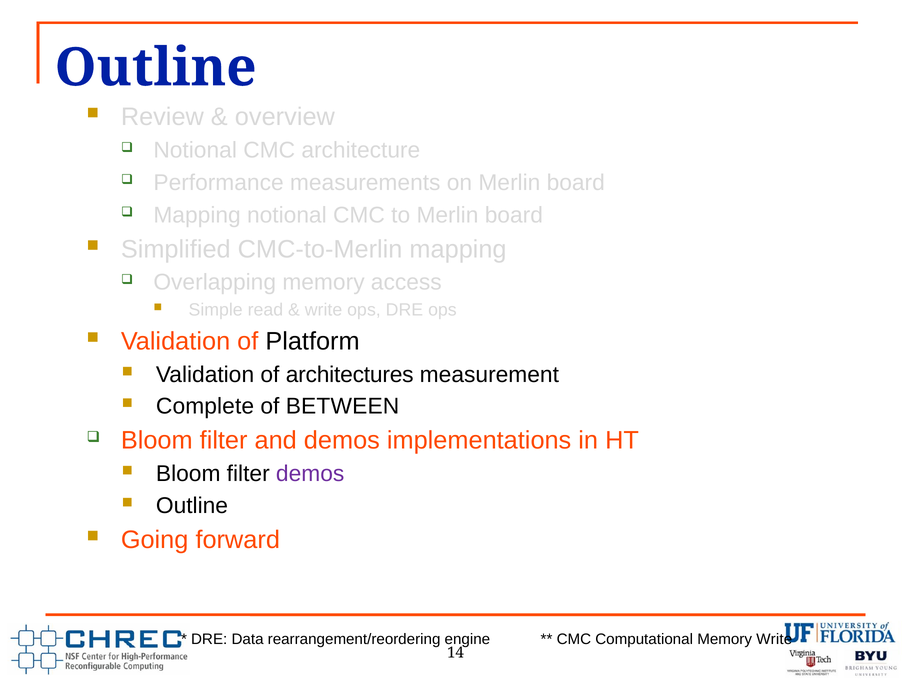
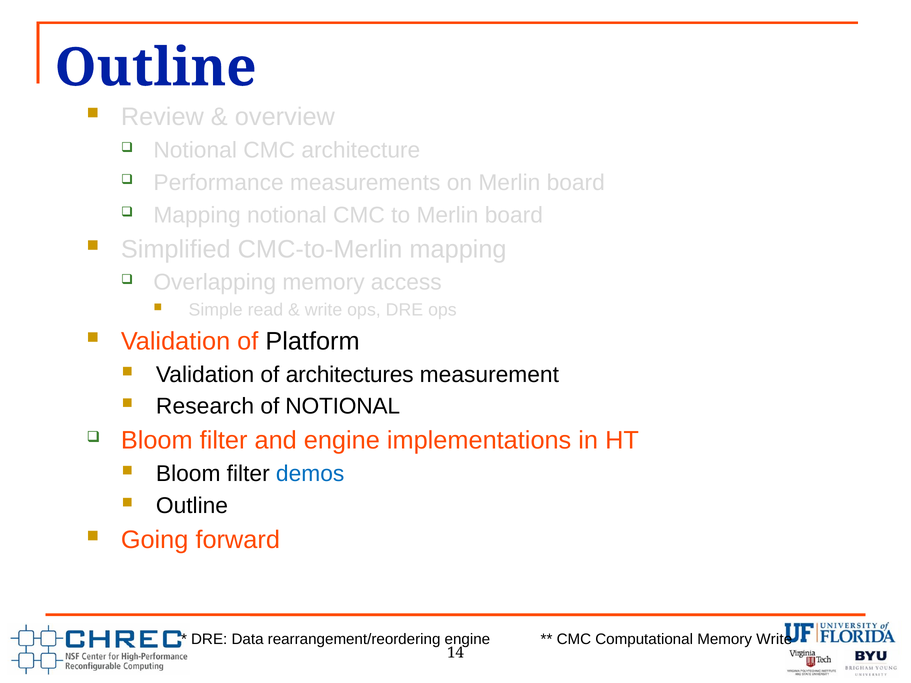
Complete: Complete -> Research (205, 407)
of BETWEEN: BETWEEN -> NOTIONAL (343, 407)
and demos: demos -> engine (342, 441)
demos colour: purple -> blue (310, 474)
